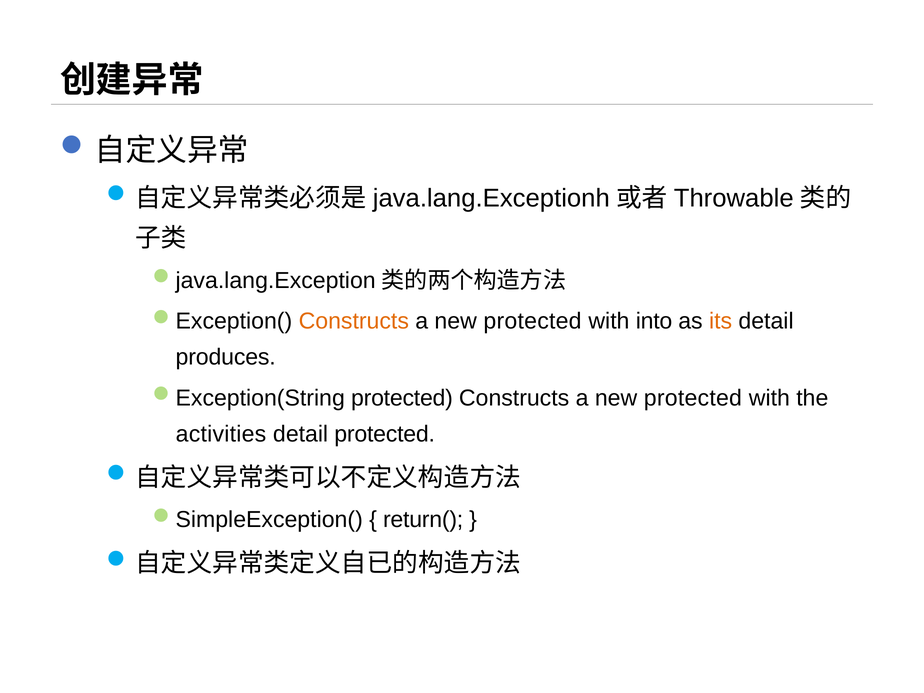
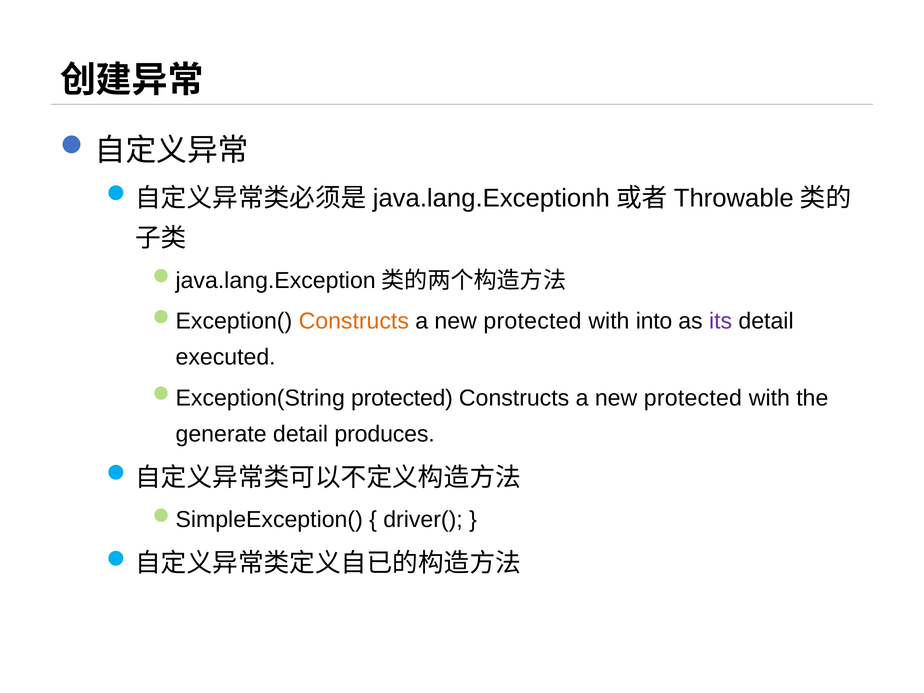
its colour: orange -> purple (721, 321)
produces: produces -> executed (226, 357)
activities: activities -> generate (221, 434)
detail protected: protected -> produces (385, 434)
return(: return( -> driver( (423, 520)
